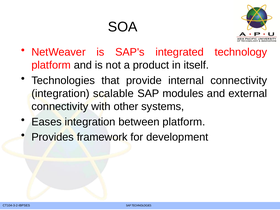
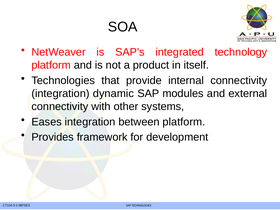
scalable: scalable -> dynamic (113, 94)
